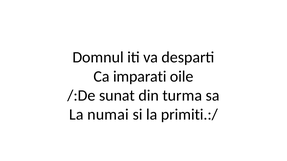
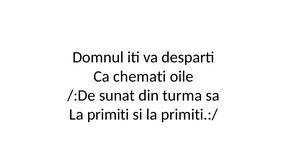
imparati: imparati -> chemati (140, 77)
numai: numai -> primiti (108, 115)
